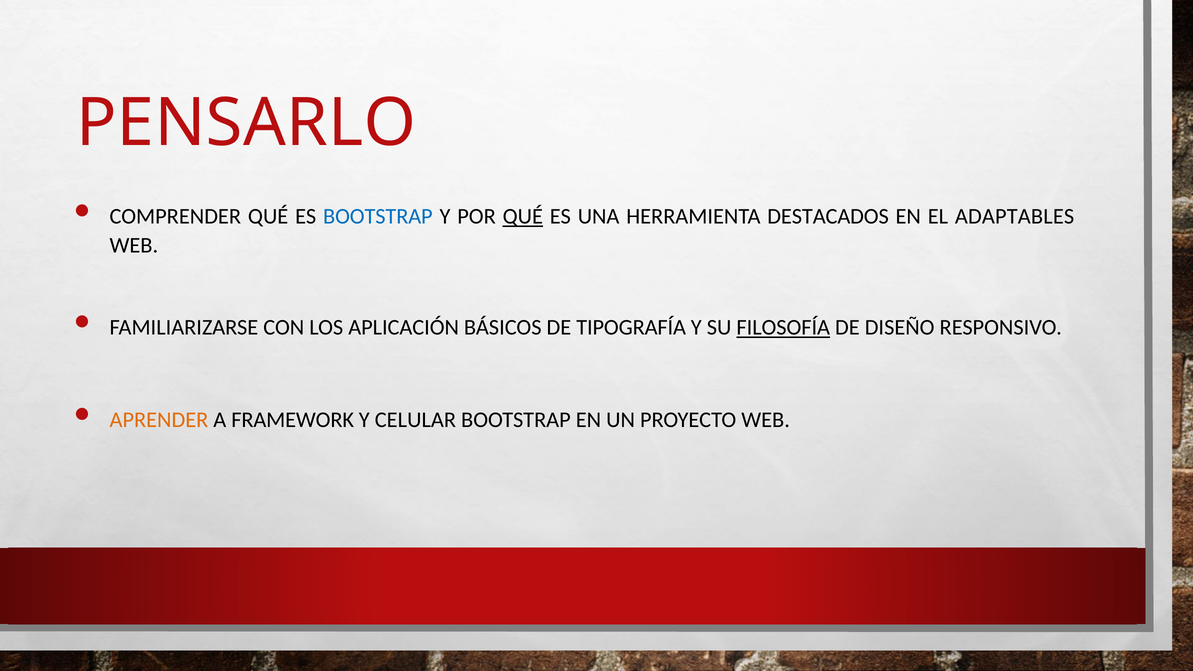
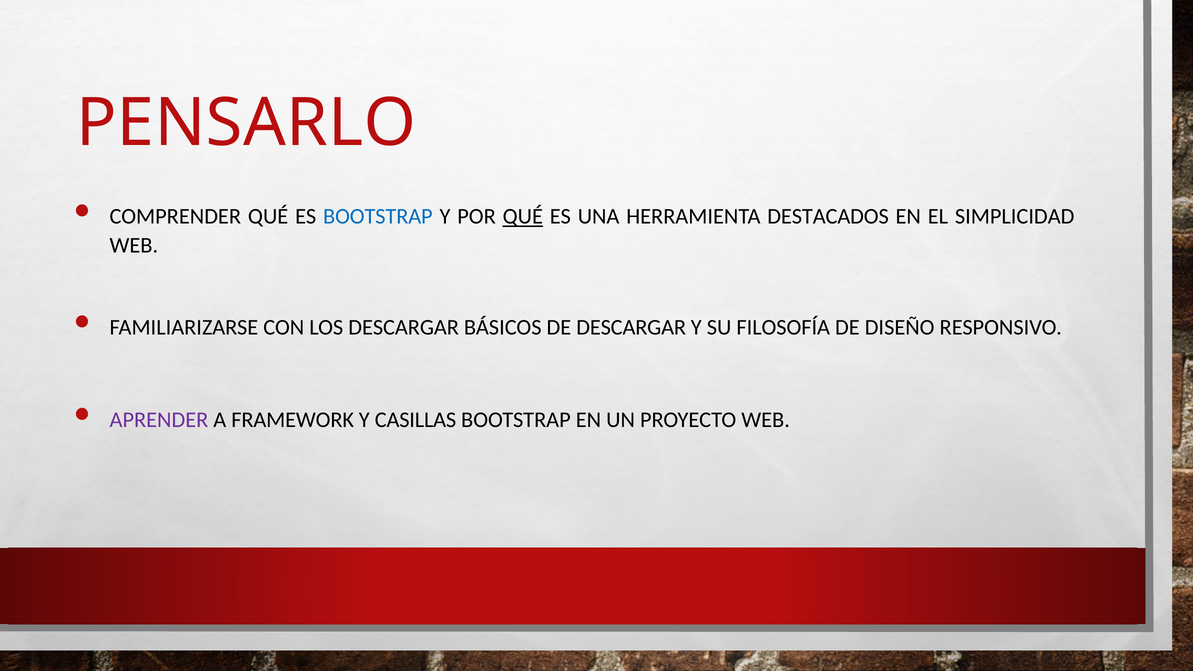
ADAPTABLES: ADAPTABLES -> SIMPLICIDAD (1015, 217)
LOS APLICACIÓN: APLICACIÓN -> DESCARGAR (404, 328)
DE TIPOGRAFÍA: TIPOGRAFÍA -> DESCARGAR (631, 328)
FILOSOFÍA underline: present -> none (783, 328)
APRENDER colour: orange -> purple (159, 420)
CELULAR: CELULAR -> CASILLAS (416, 420)
